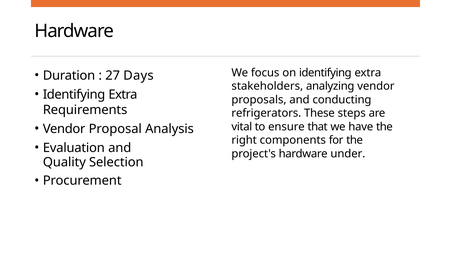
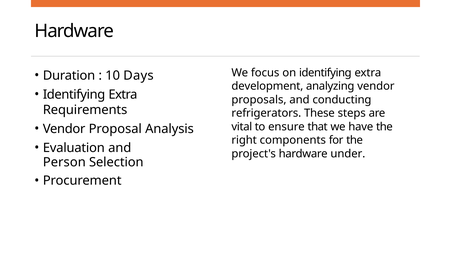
27: 27 -> 10 (113, 76)
stakeholders: stakeholders -> development (267, 86)
Quality: Quality -> Person (64, 163)
